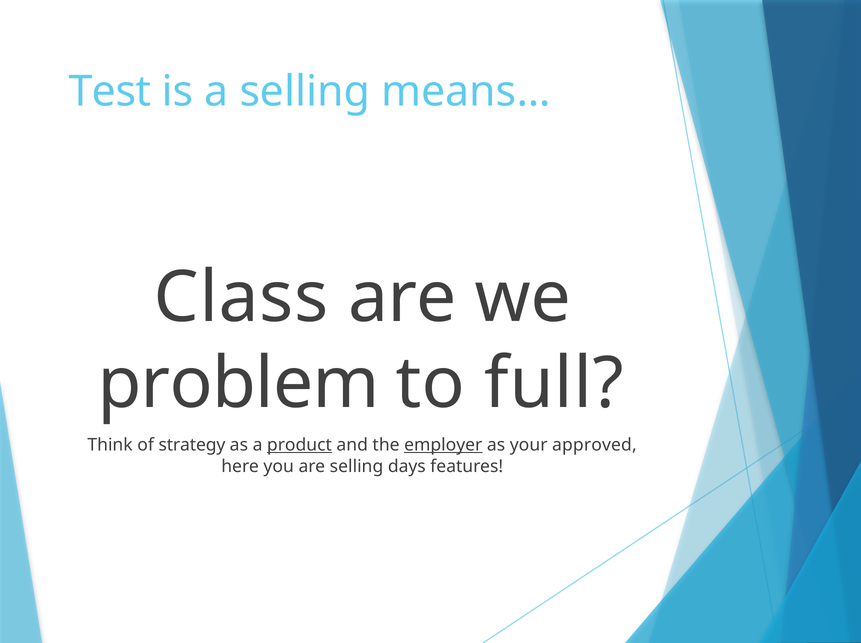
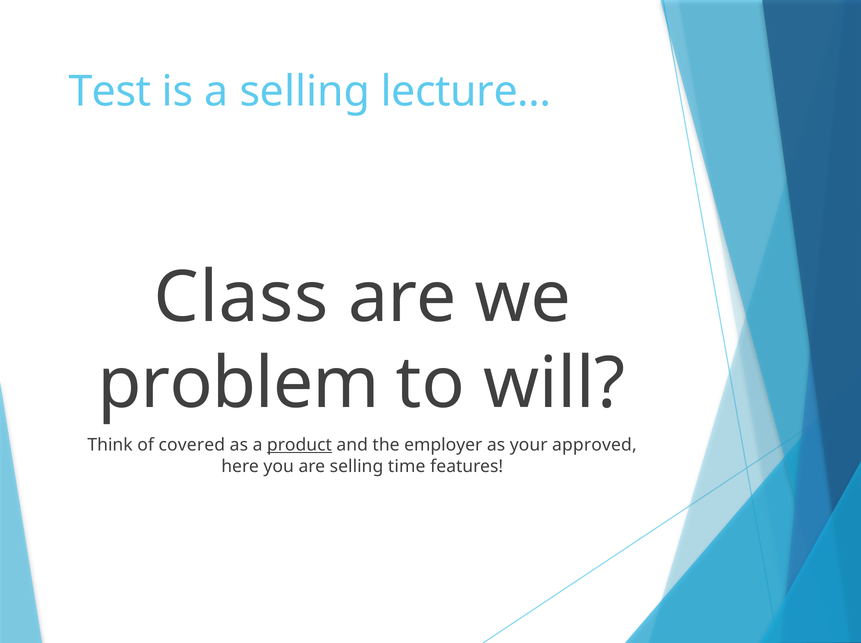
means…: means… -> lecture… (466, 92)
full: full -> will (554, 384)
strategy: strategy -> covered (192, 445)
employer underline: present -> none (443, 445)
days: days -> time (407, 466)
